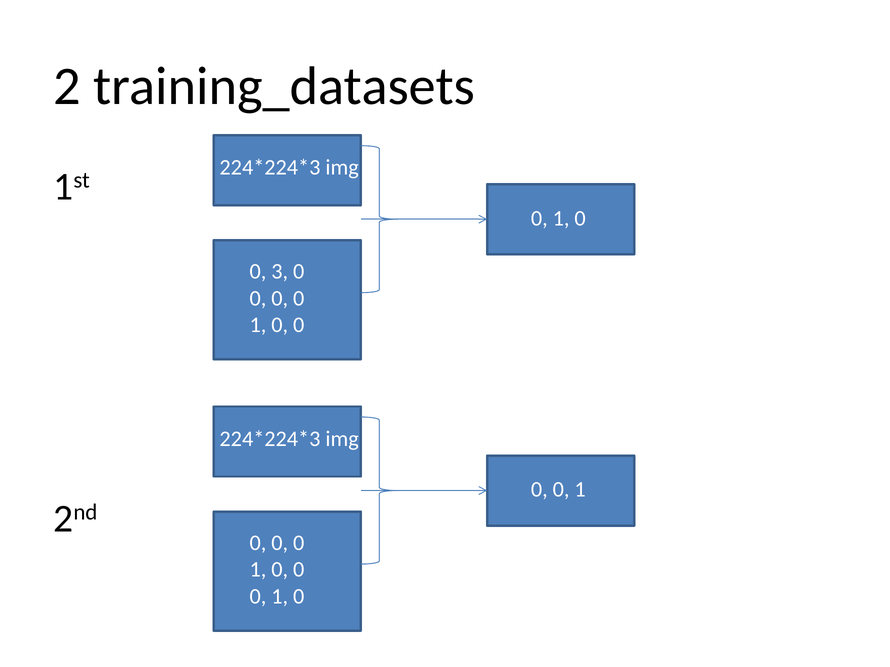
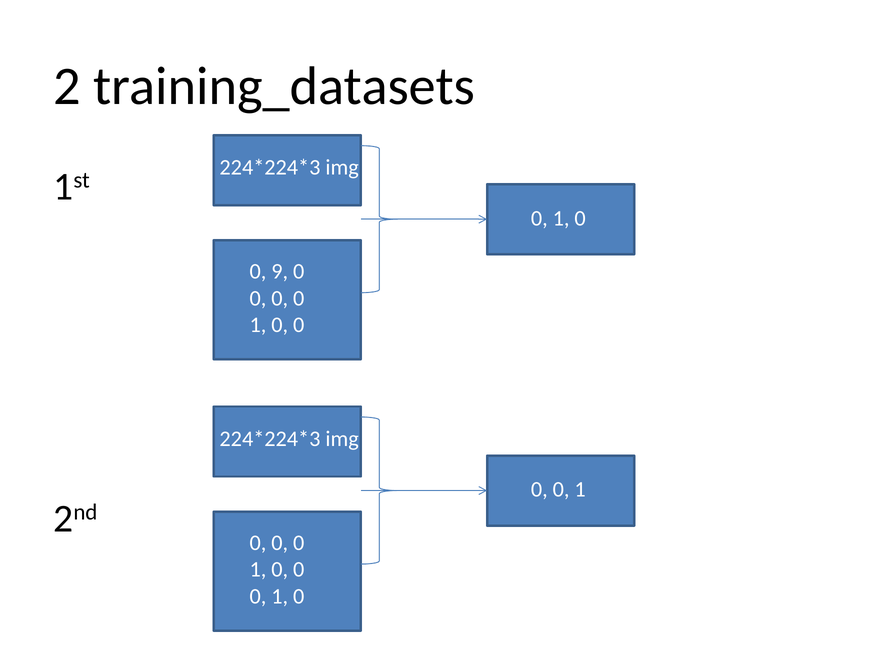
3: 3 -> 9 (280, 272)
